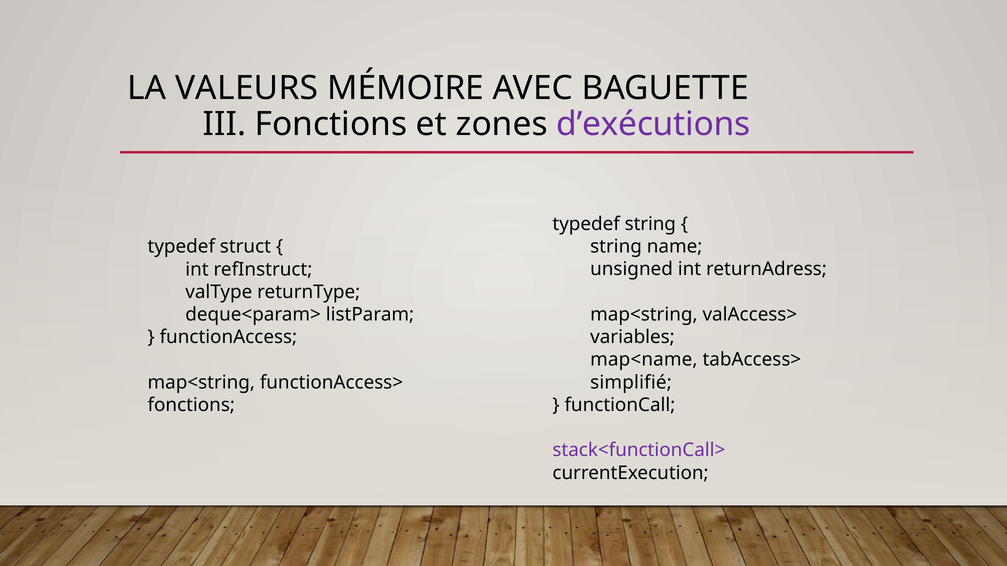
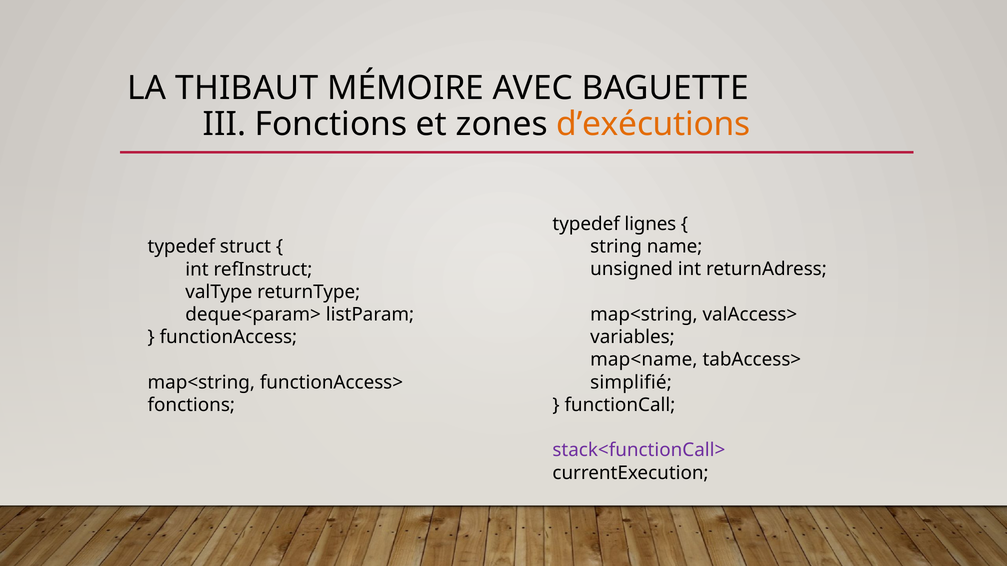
VALEURS: VALEURS -> THIBAUT (247, 88)
d’exécutions colour: purple -> orange (653, 124)
typedef string: string -> lignes (650, 224)
